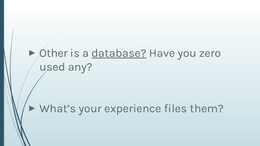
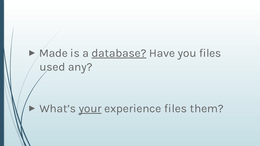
Other: Other -> Made (53, 53)
you zero: zero -> files (210, 53)
your underline: none -> present (90, 109)
